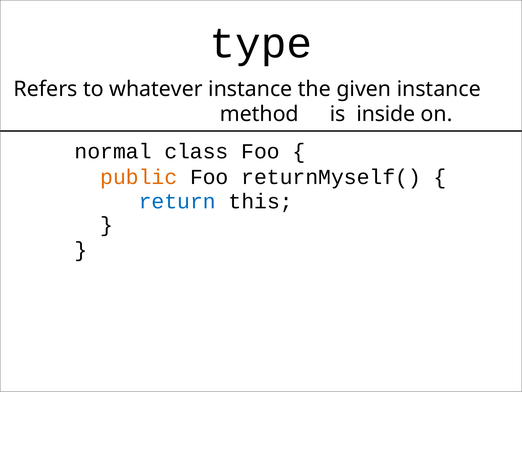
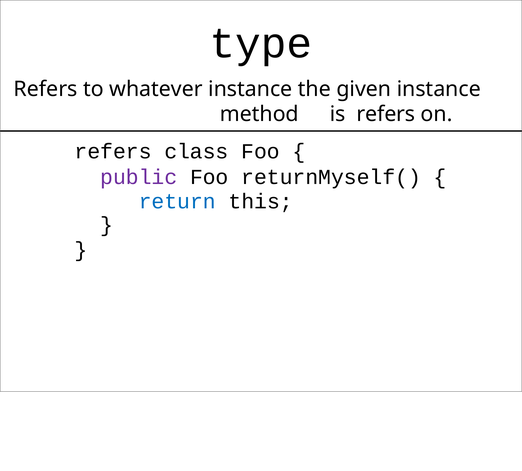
is inside: inside -> refers (386, 114)
normal: normal -> refers (113, 151)
public colour: orange -> purple (139, 177)
